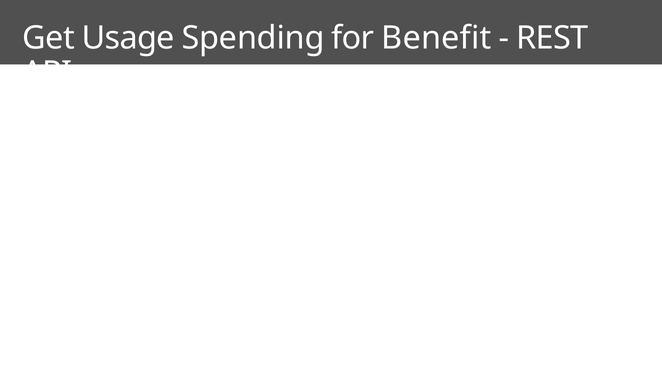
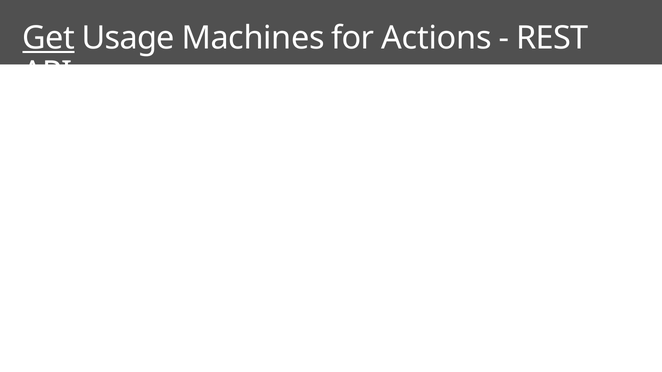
Get underline: none -> present (49, 38)
Spending: Spending -> Machines (253, 38)
Benefit: Benefit -> Actions (437, 38)
